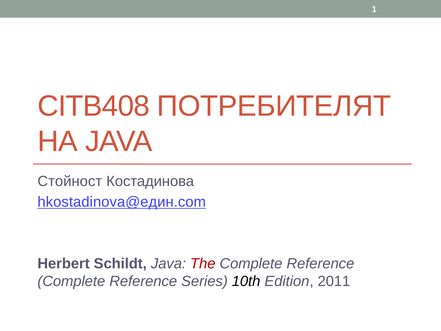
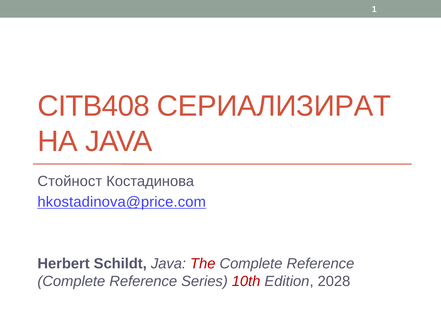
ПОТРЕБИТЕЛЯТ: ПОТРЕБИТЕЛЯТ -> СЕРИАЛИЗИРАТ (274, 106)
hkostadinova@един.com: hkostadinova@един.com -> hkostadinova@price.com (122, 202)
10th colour: black -> red (246, 281)
2011: 2011 -> 2028 (334, 281)
